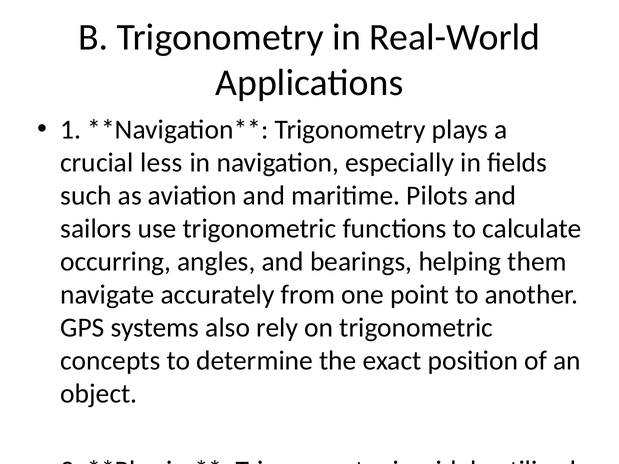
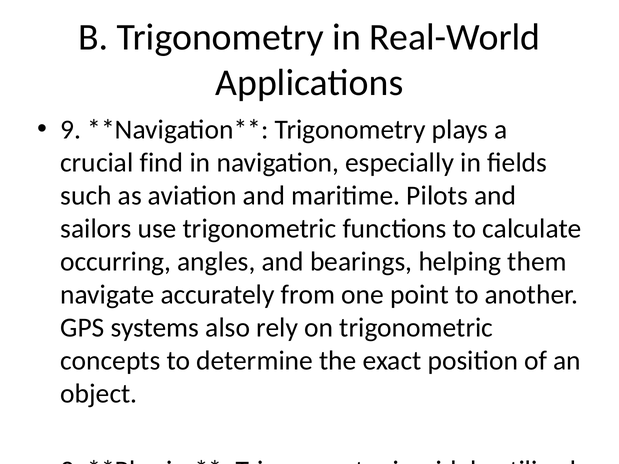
1: 1 -> 9 (71, 130)
less: less -> find (161, 163)
